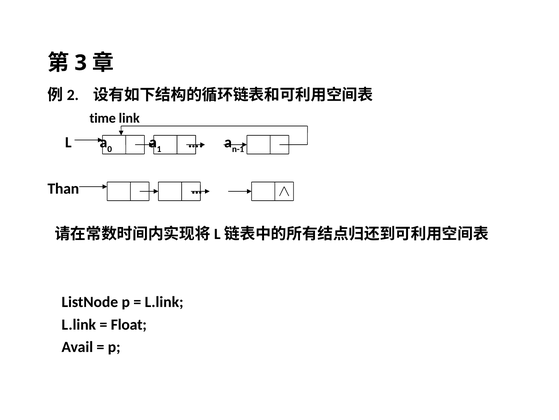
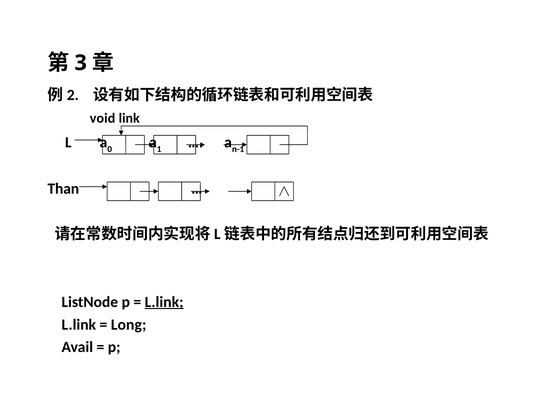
time: time -> void (103, 118)
L.link underline: none -> present (164, 301)
Float: Float -> Long (129, 324)
